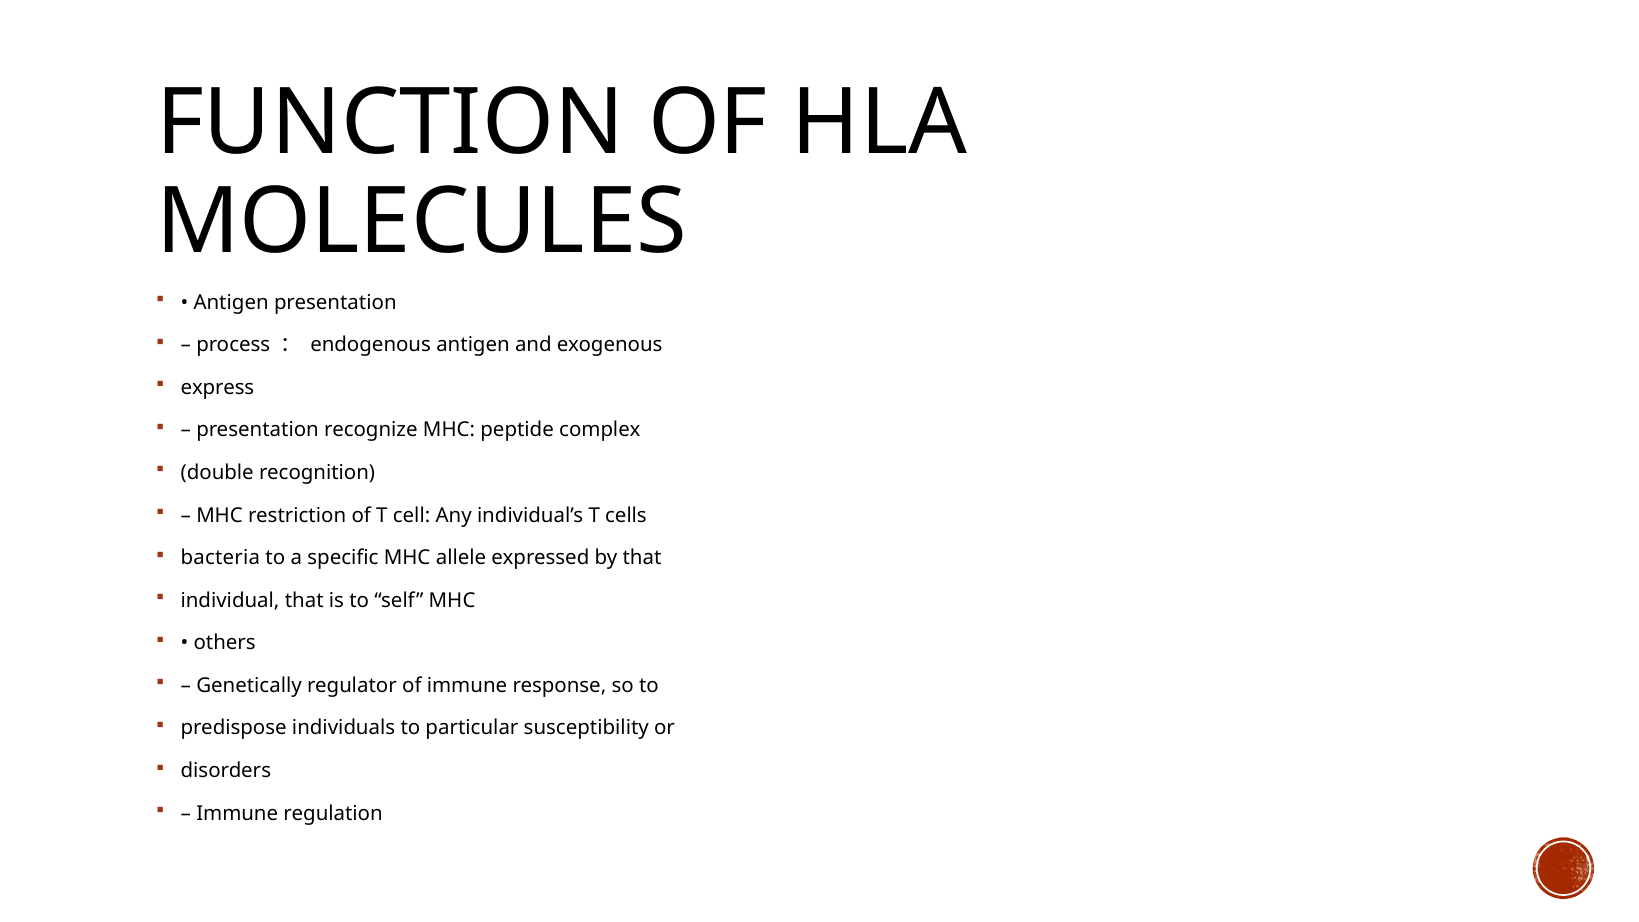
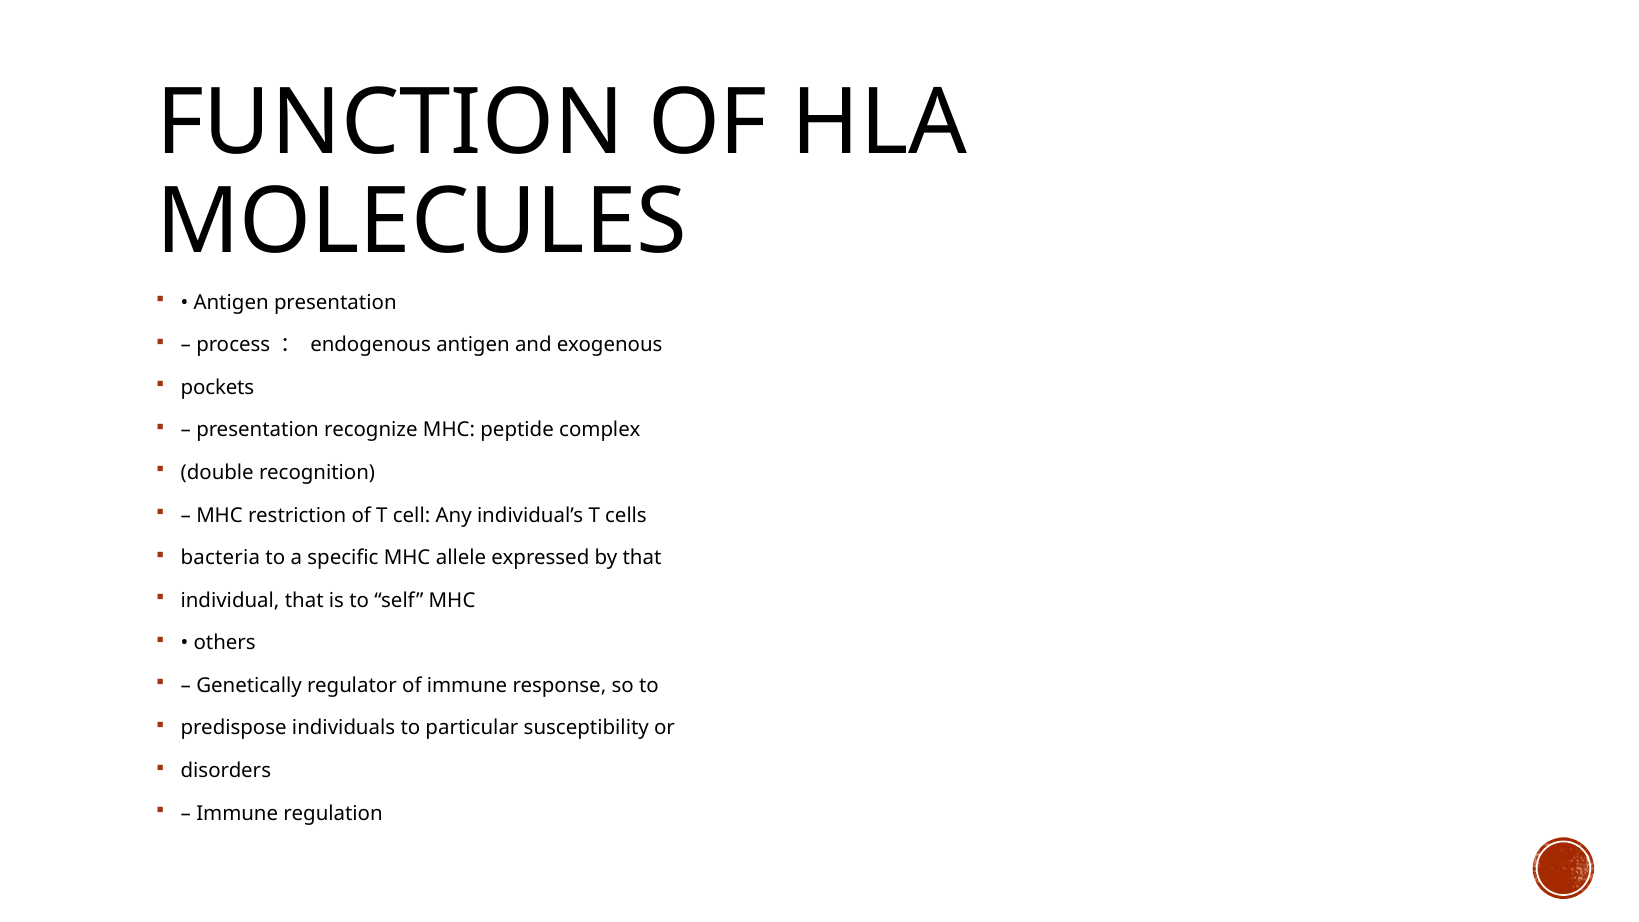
express: express -> pockets (217, 387)
